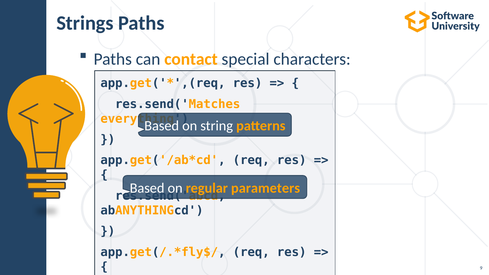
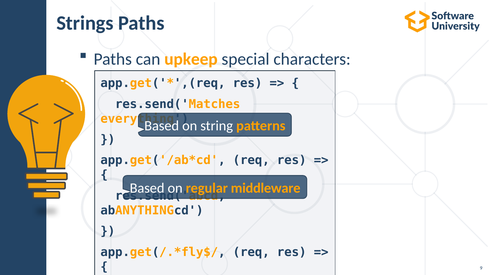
contact: contact -> upkeep (191, 59)
parameters: parameters -> middleware (266, 188)
